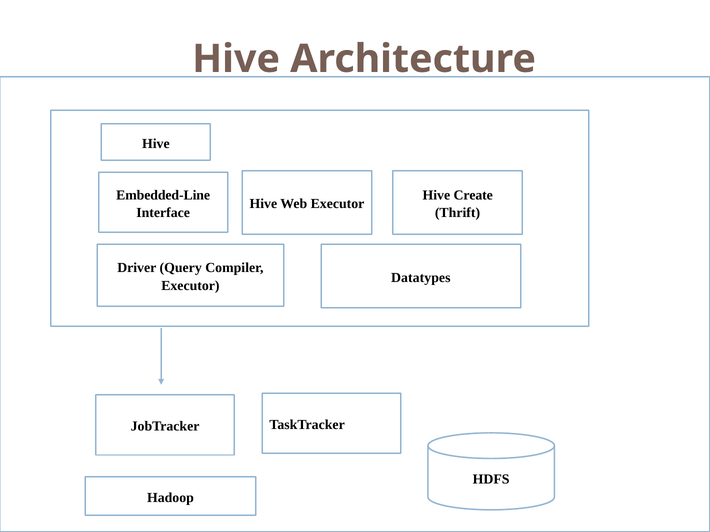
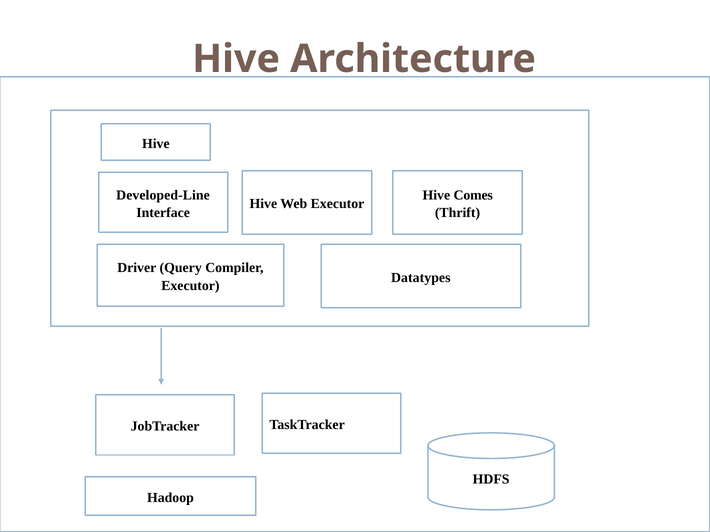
Embedded-Line: Embedded-Line -> Developed-Line (163, 195)
Create: Create -> Comes (473, 195)
